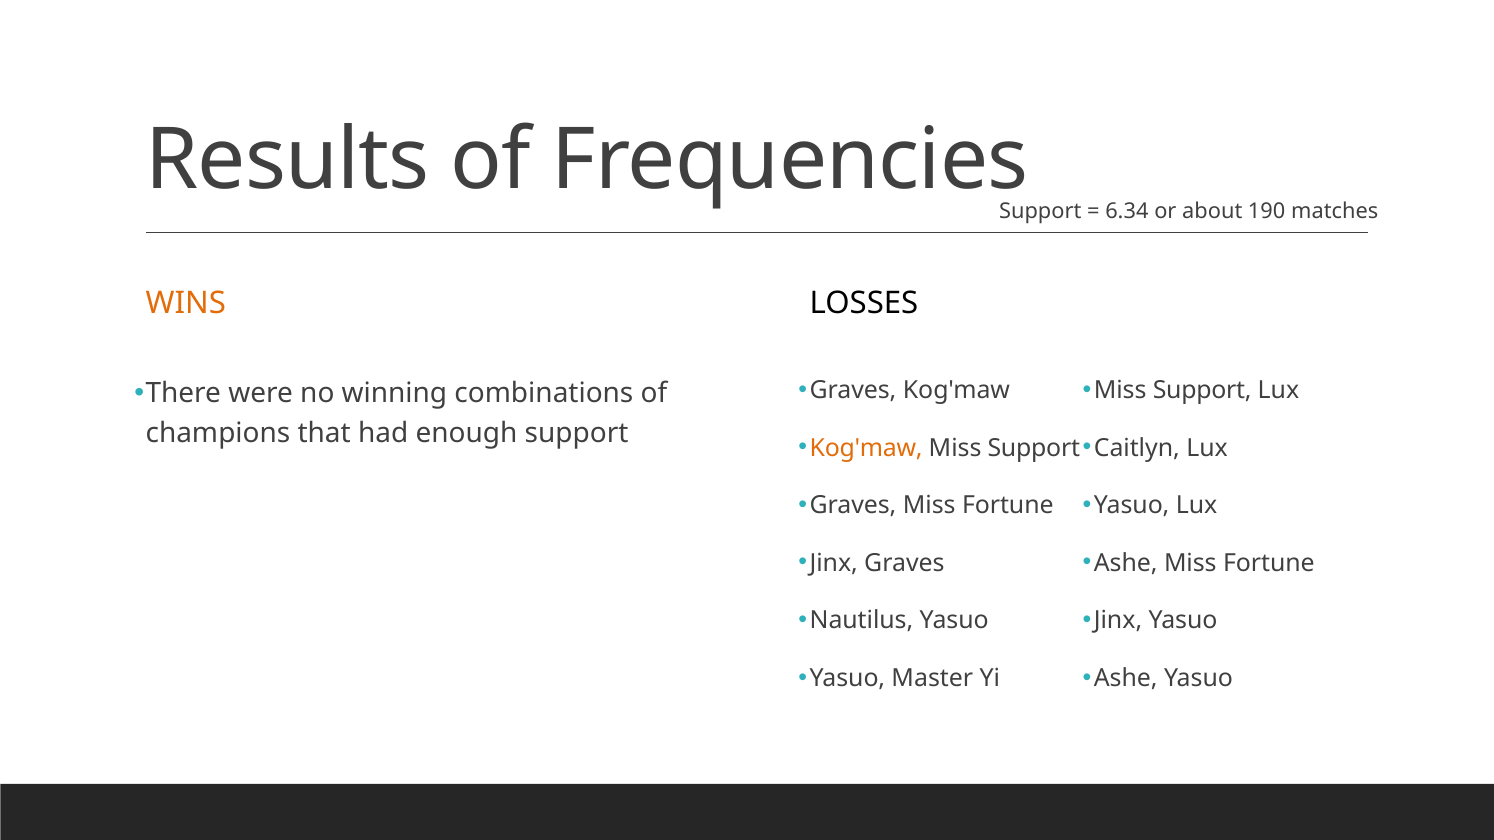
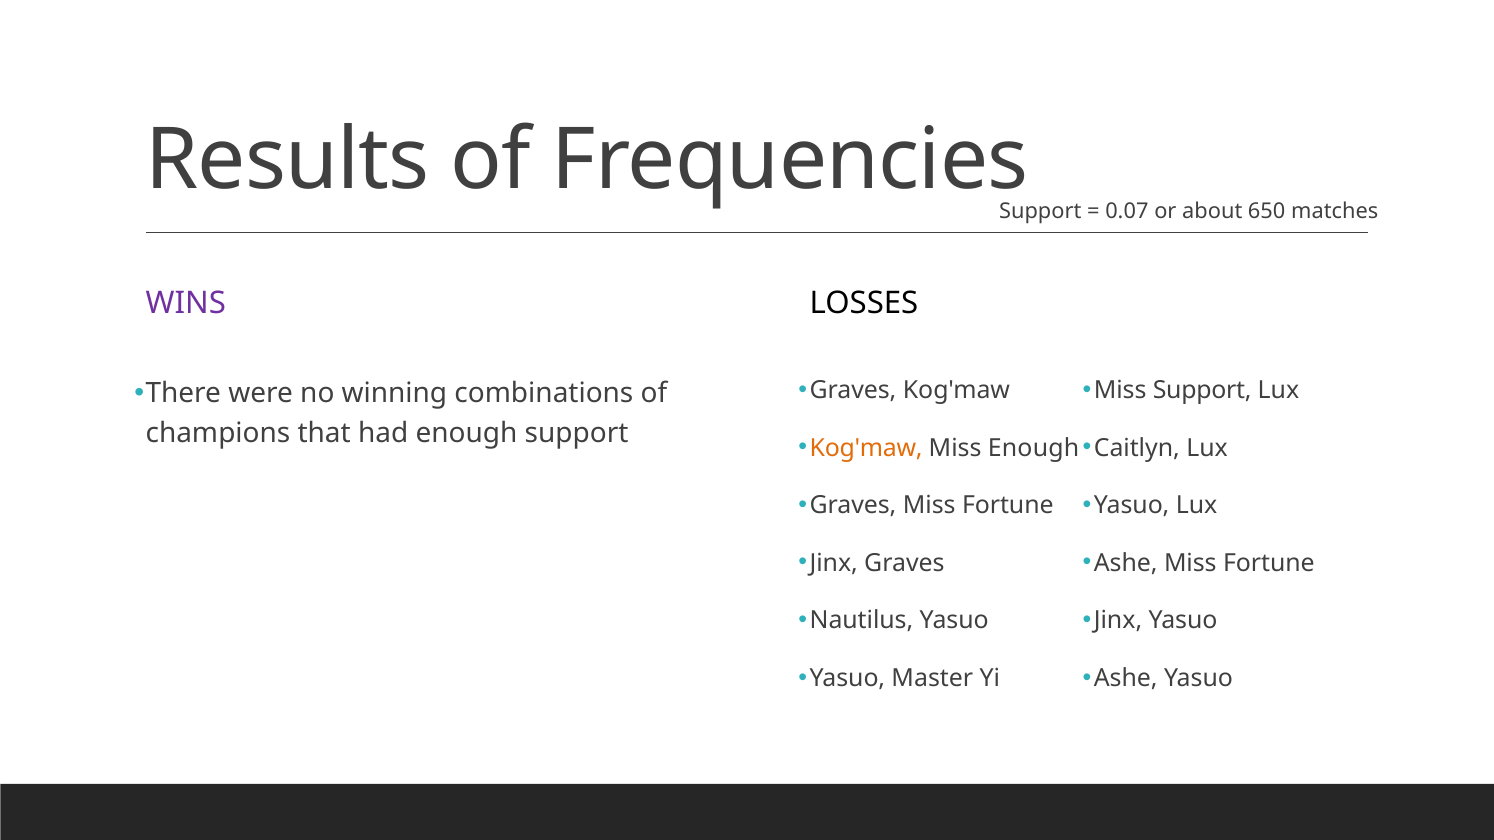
6.34: 6.34 -> 0.07 (1127, 211)
190: 190 -> 650 (1267, 211)
WINS colour: orange -> purple (186, 303)
Support: Support -> Enough (1034, 448)
